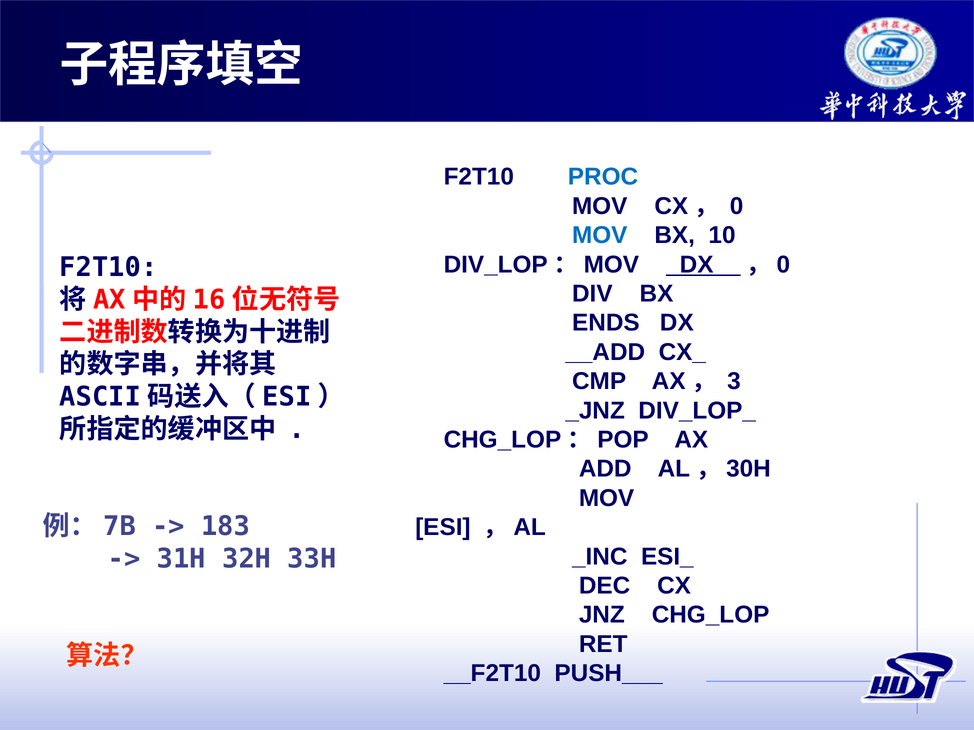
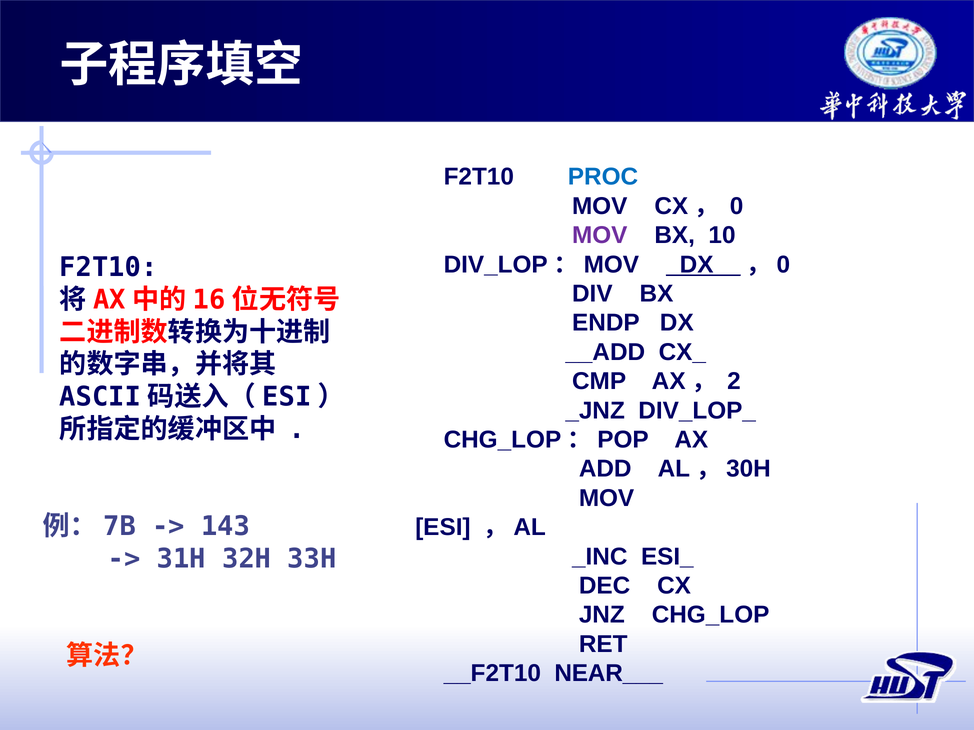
MOV colour: blue -> purple (600, 236)
ENDS: ENDS -> ENDP (606, 323)
3: 3 -> 2 (734, 382)
183: 183 -> 143 (226, 527)
PUSH___: PUSH___ -> NEAR___ (609, 674)
